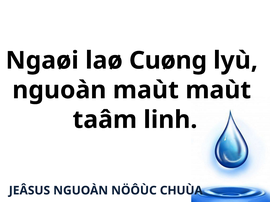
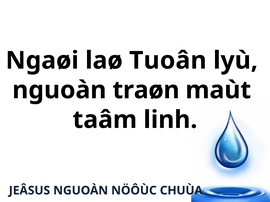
Cuøng: Cuøng -> Tuoân (168, 61)
nguoàn maùt: maùt -> traøn (146, 90)
